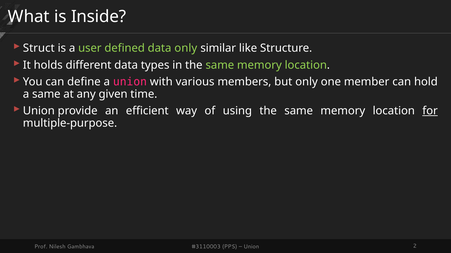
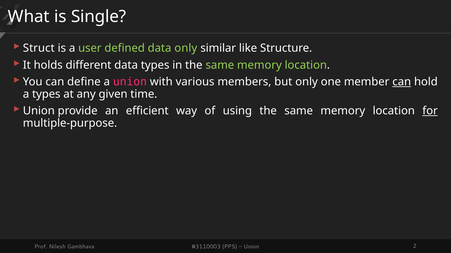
Inside: Inside -> Single (99, 17)
can underline: none -> present (402, 82)
a same: same -> types (46, 94)
